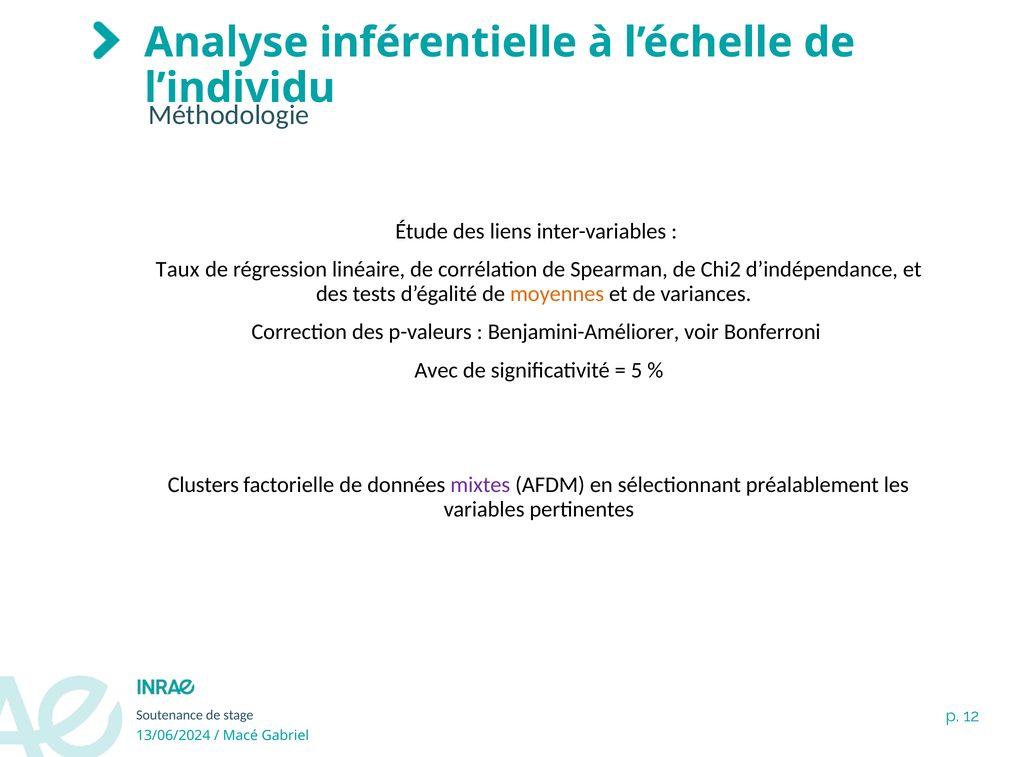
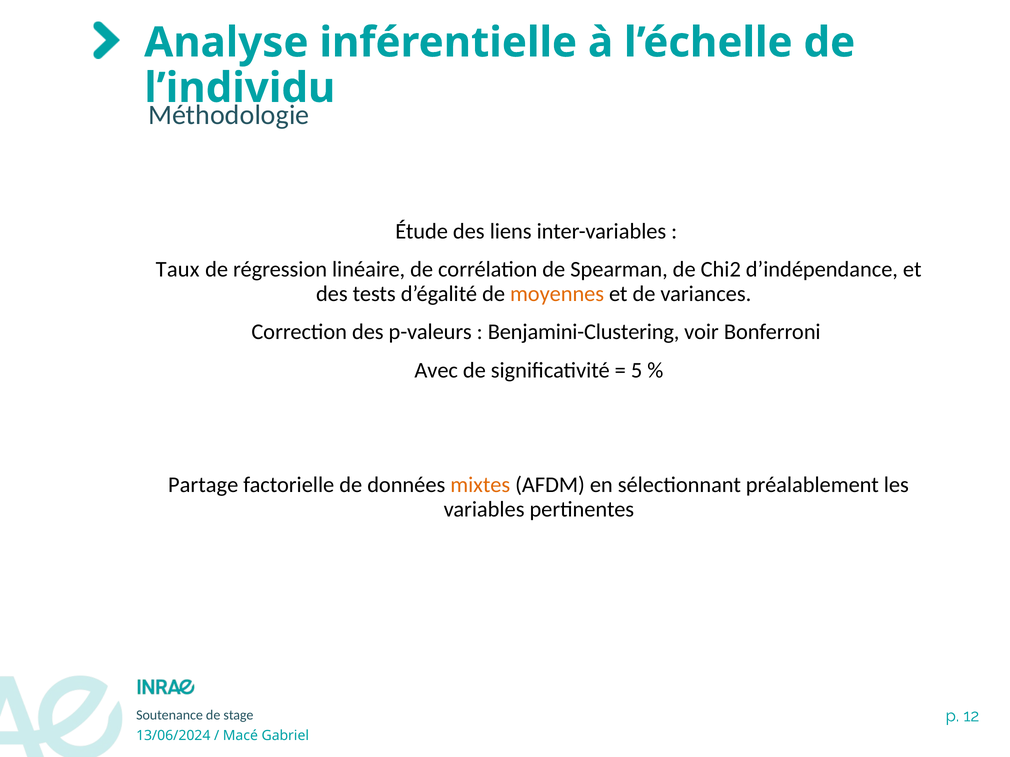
Benjamini-Améliorer: Benjamini-Améliorer -> Benjamini-Clustering (584, 332)
Clusters: Clusters -> Partage (203, 485)
mixtes colour: purple -> orange (480, 485)
